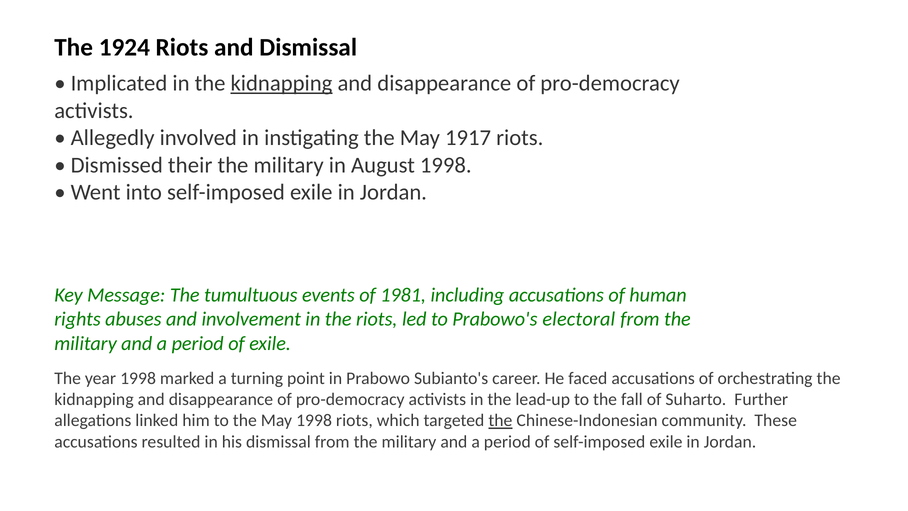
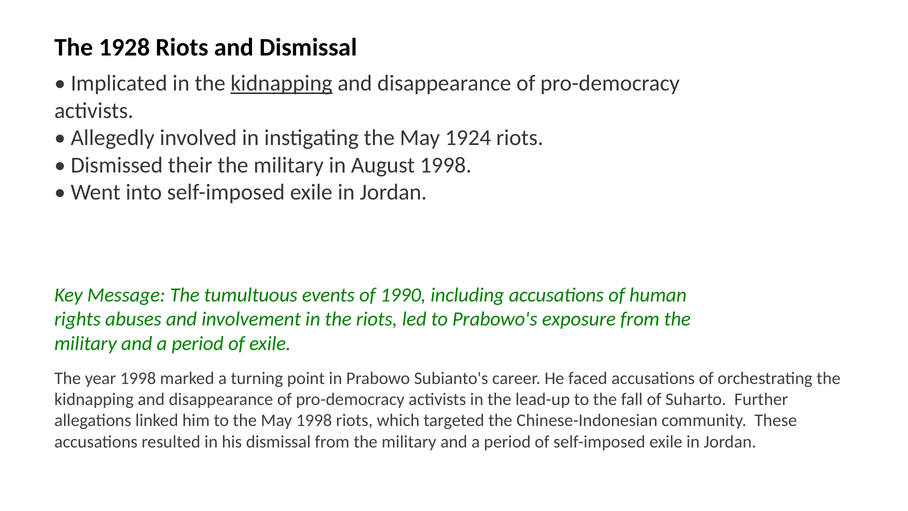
1924: 1924 -> 1928 (124, 47)
1917: 1917 -> 1924 (468, 138)
1981: 1981 -> 1990 (403, 295)
electoral: electoral -> exposure (579, 319)
the underline: present -> none (500, 420)
